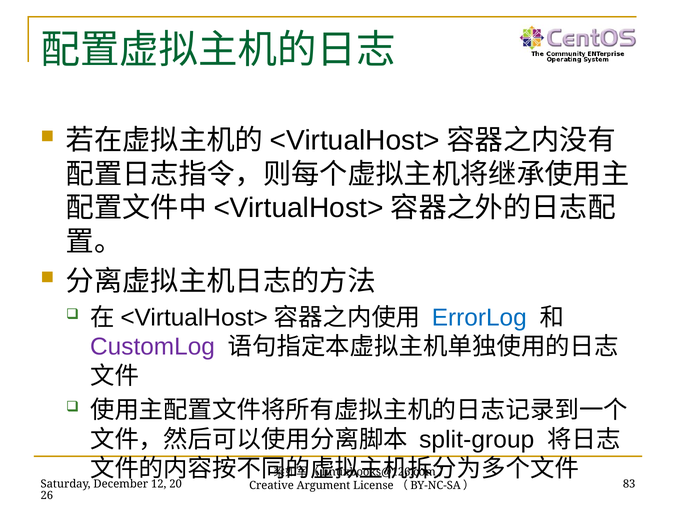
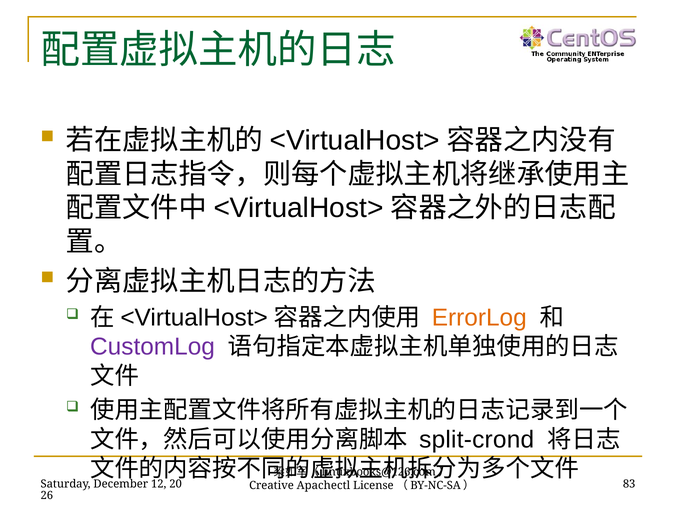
ErrorLog colour: blue -> orange (479, 318)
split-group: split-group -> split-crond (477, 440)
Argument: Argument -> Apachectl (323, 486)
